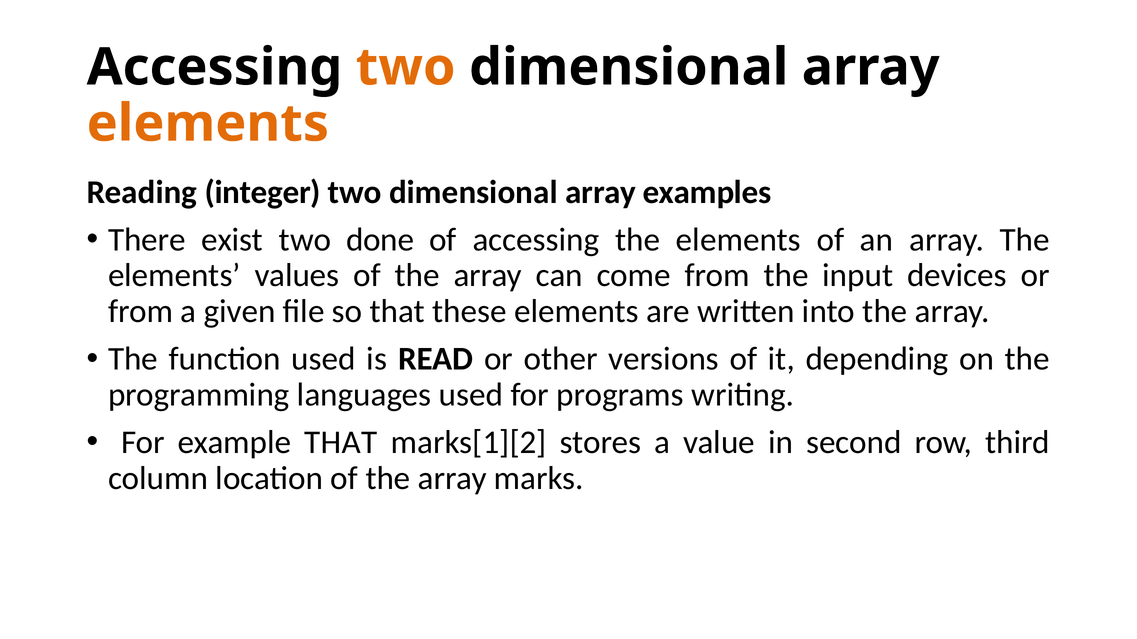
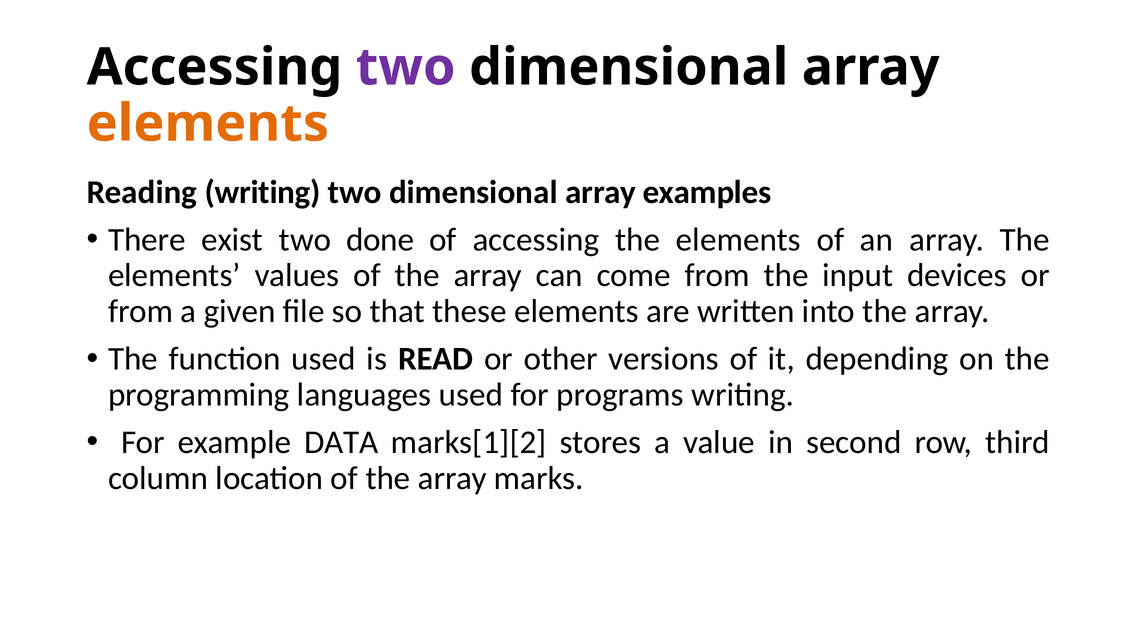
two colour: orange -> purple (406, 67)
Reading integer: integer -> writing (263, 192)
example THAT: THAT -> DATA (341, 443)
